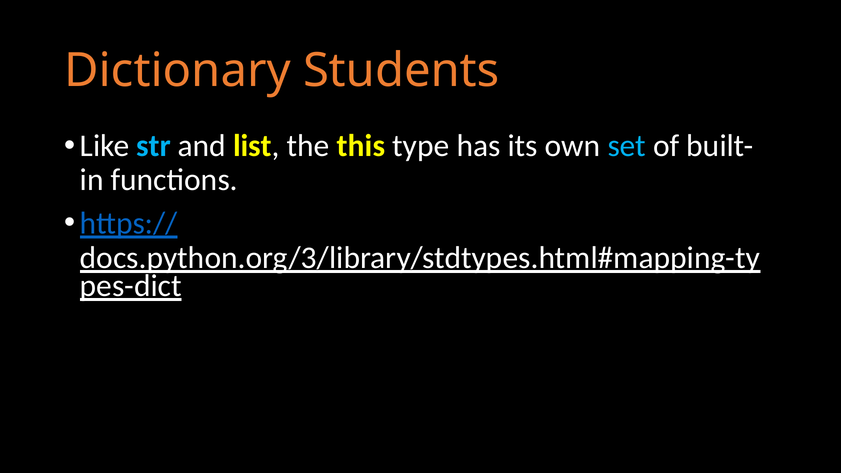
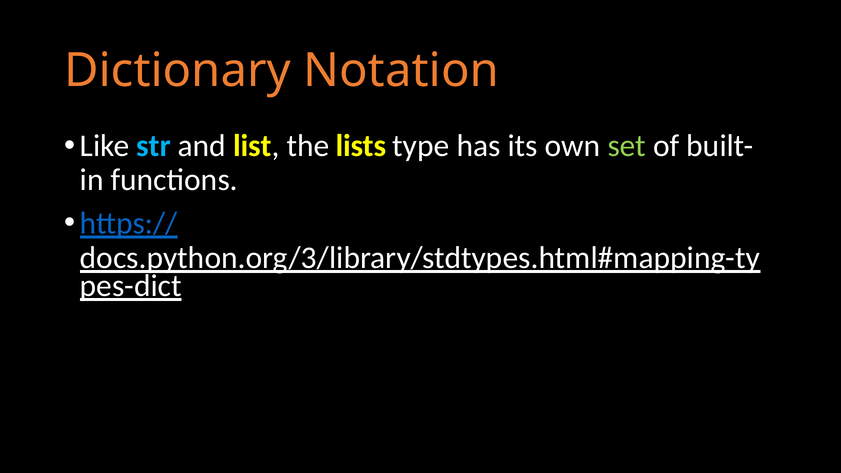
Students: Students -> Notation (401, 71)
this: this -> lists (361, 146)
set colour: light blue -> light green (627, 146)
